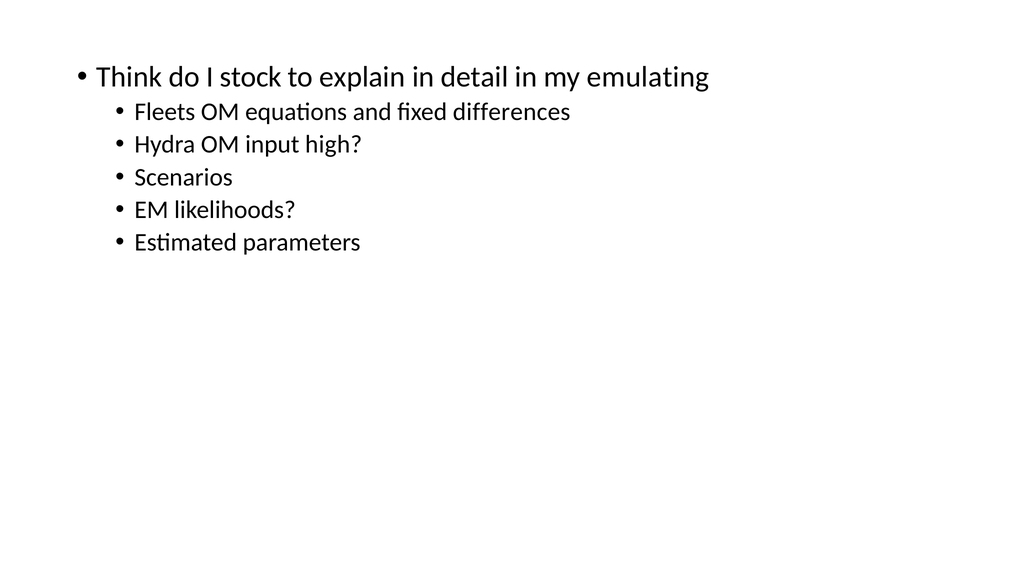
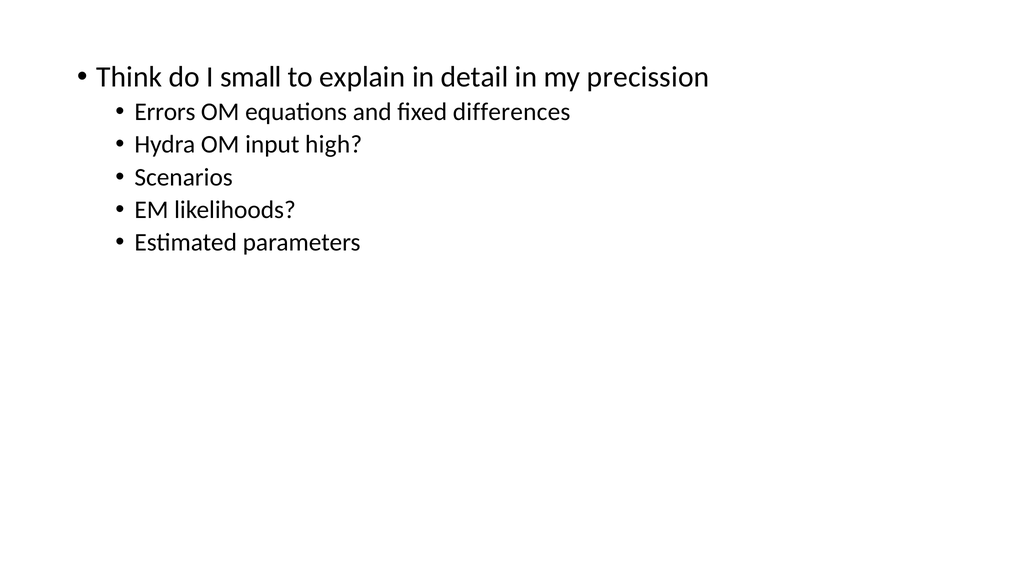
stock: stock -> small (251, 77)
emulating: emulating -> precission (648, 77)
Fleets: Fleets -> Errors (165, 112)
